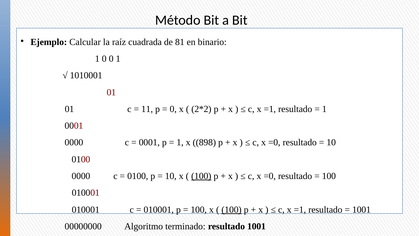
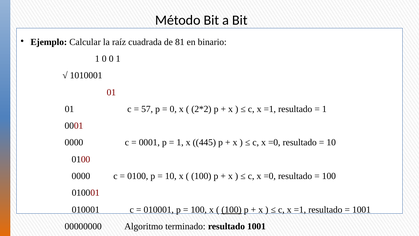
11: 11 -> 57 (147, 109)
898: 898 -> 445 (204, 142)
100 underline: present -> none (201, 176)
